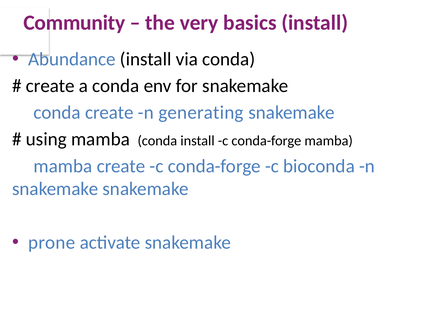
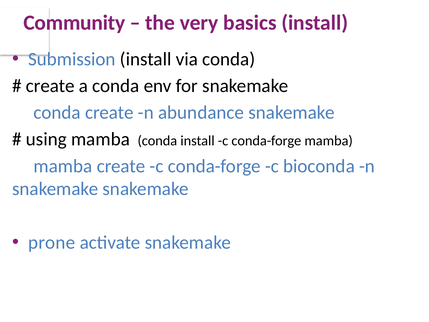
Abundance: Abundance -> Submission (72, 59)
generating: generating -> abundance (201, 112)
